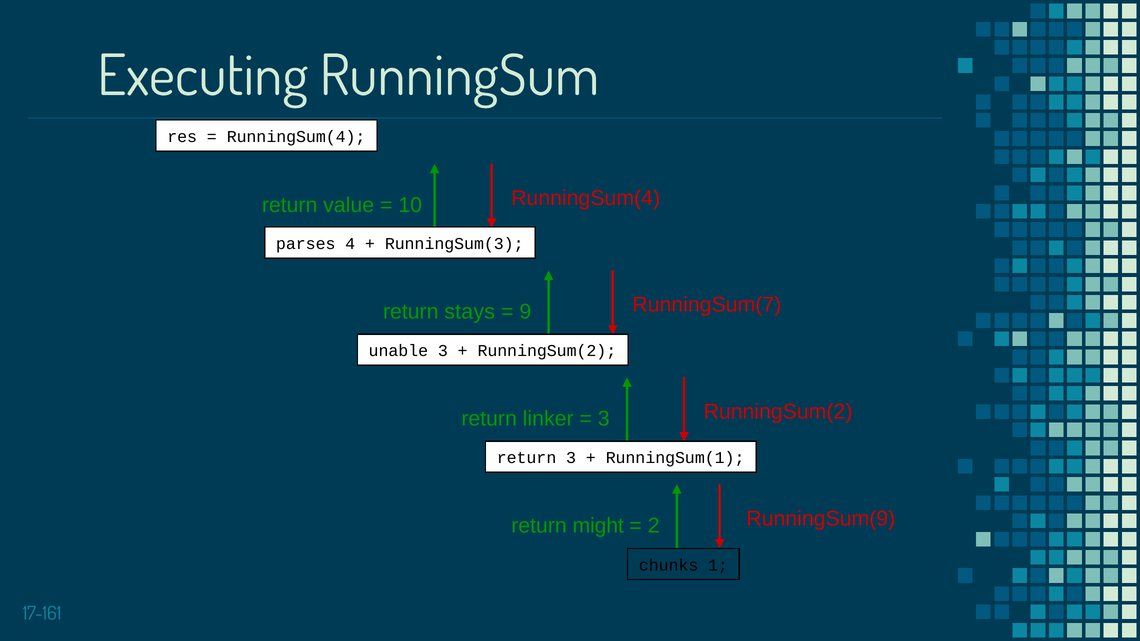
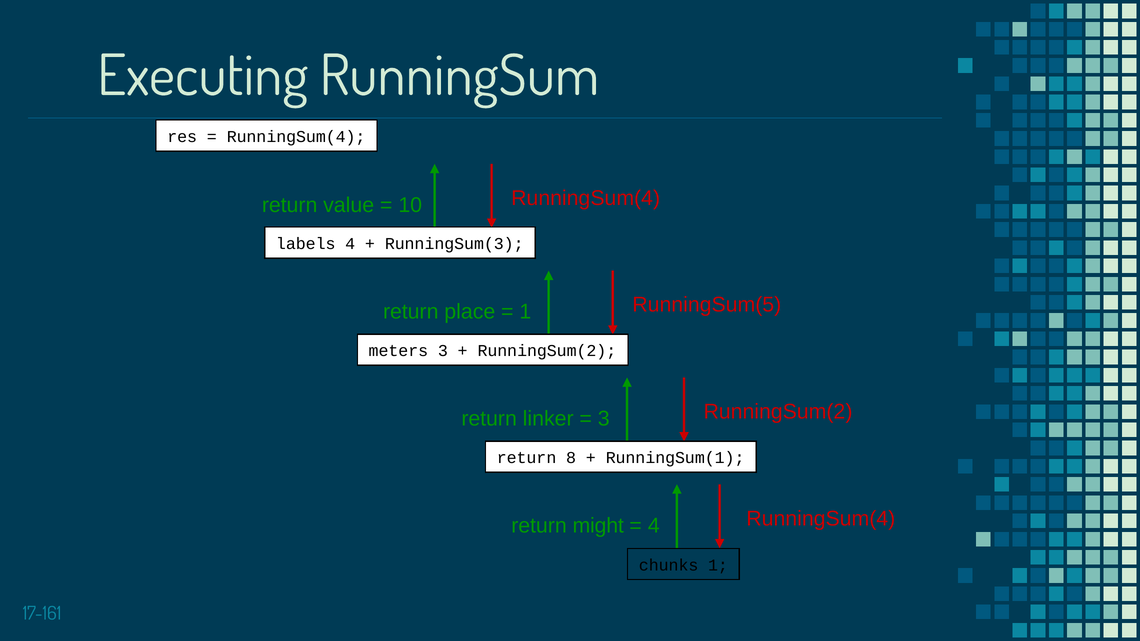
parses: parses -> labels (306, 244)
RunningSum(7: RunningSum(7 -> RunningSum(5 (707, 305)
stays: stays -> place (470, 312)
9: 9 -> 1 (525, 312)
unable: unable -> meters (398, 351)
return 3: 3 -> 8 (571, 458)
RunningSum(9: RunningSum(9 -> RunningSum(4 (821, 519)
2: 2 -> 4 (654, 526)
